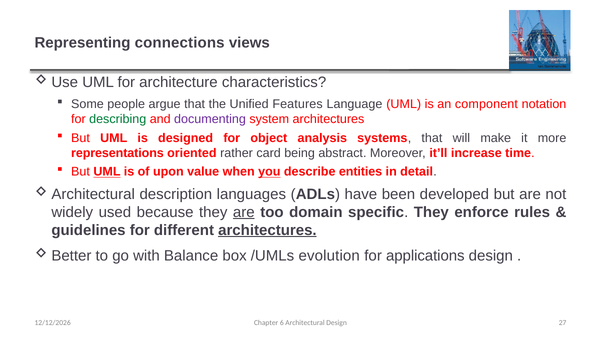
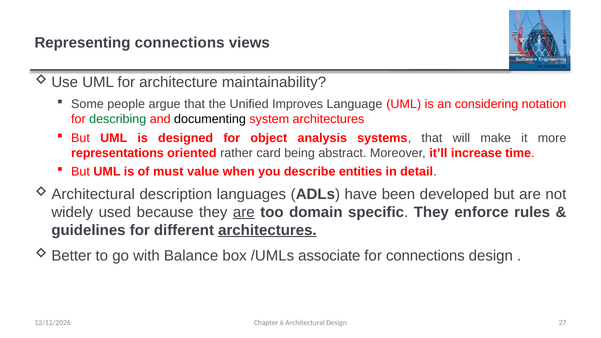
characteristics: characteristics -> maintainability (274, 82)
Features: Features -> Improves (298, 104)
component: component -> considering (487, 104)
documenting colour: purple -> black (210, 119)
UML underline: present -> none (107, 172)
upon: upon -> must (168, 172)
you underline: present -> none (269, 172)
evolution: evolution -> associate (329, 256)
for applications: applications -> connections (425, 256)
